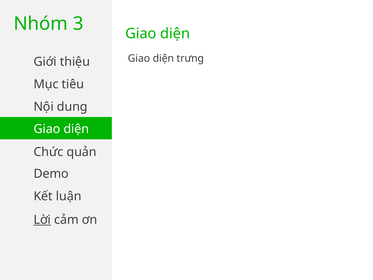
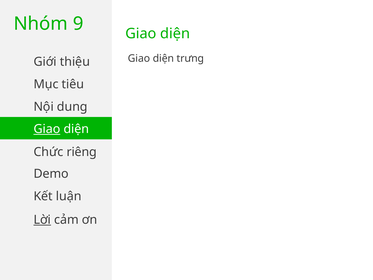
3: 3 -> 9 (78, 24)
Giao underline: none -> present (47, 129)
quản: quản -> riêng (82, 152)
